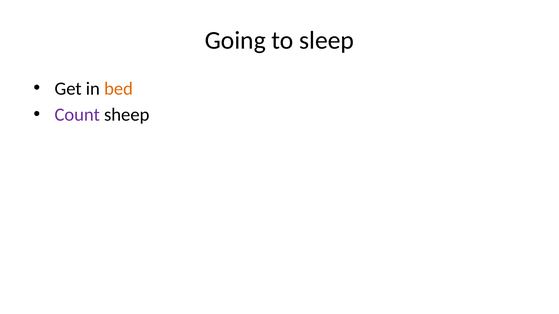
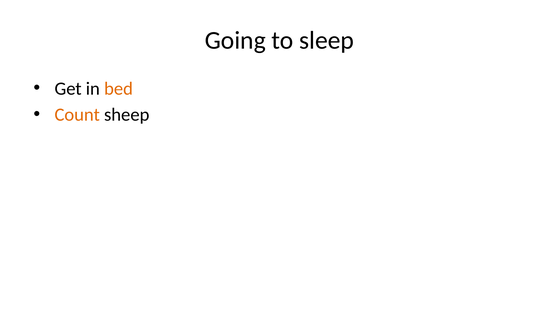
Count colour: purple -> orange (77, 115)
